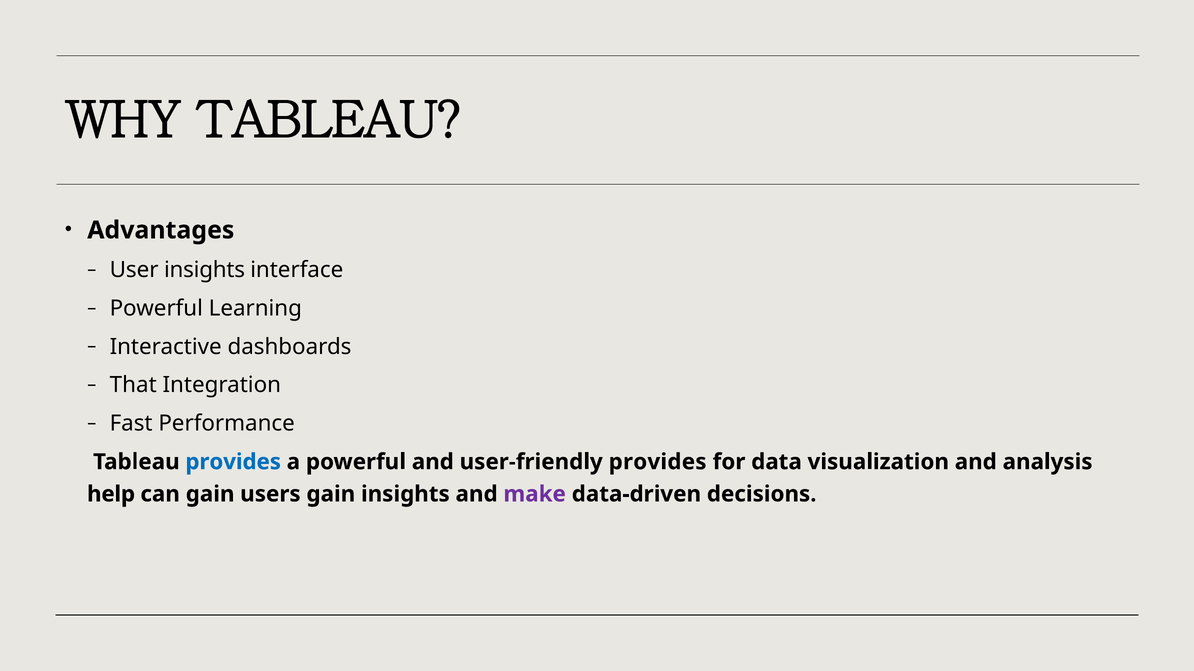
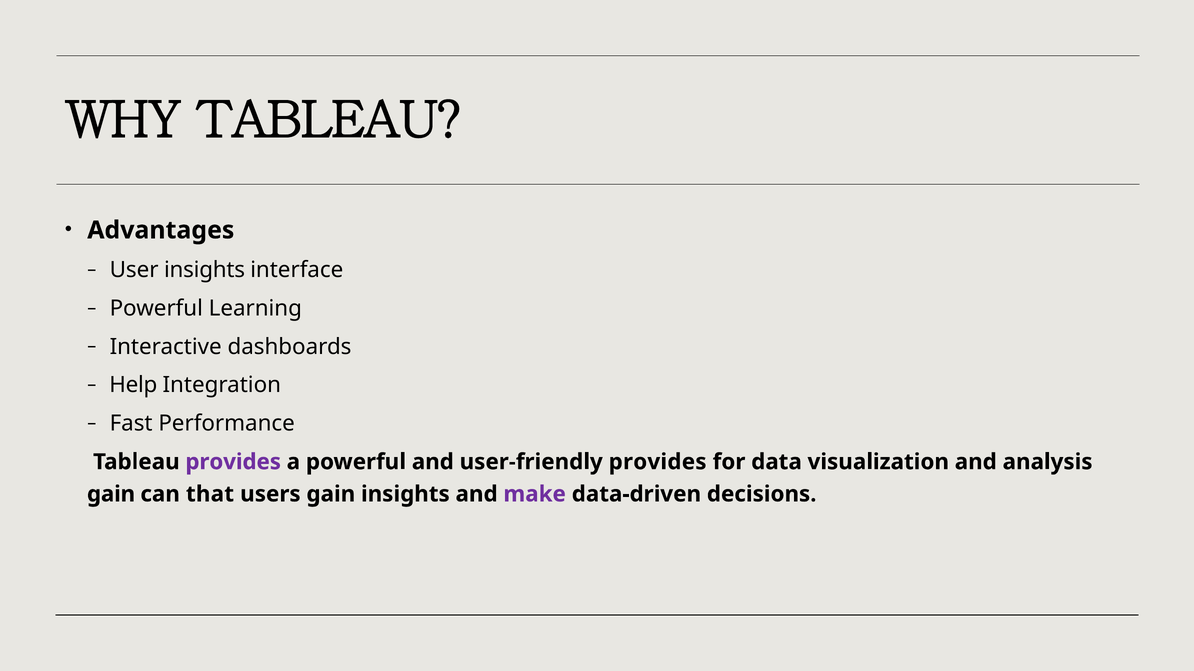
That: That -> Help (133, 385)
provides colour: blue -> purple (233, 462)
help: help -> gain (111, 495)
can gain: gain -> that (210, 495)
